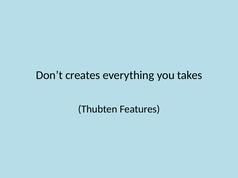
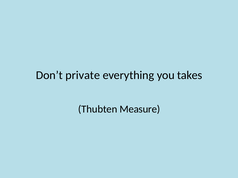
creates: creates -> private (83, 75)
Features: Features -> Measure (140, 109)
